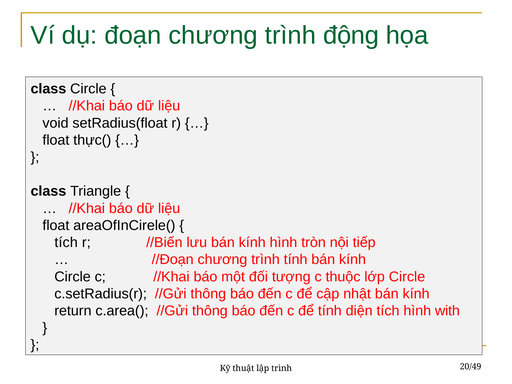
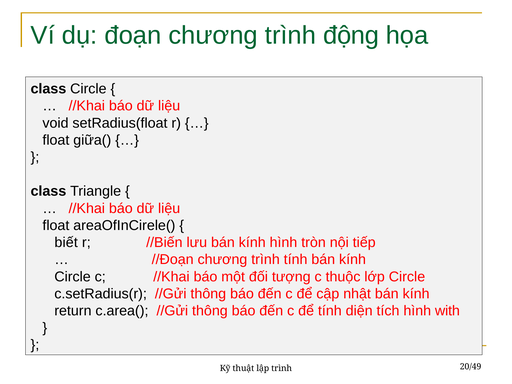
thực(: thực( -> giữa( (92, 140)
tích: tích -> biết (66, 242)
